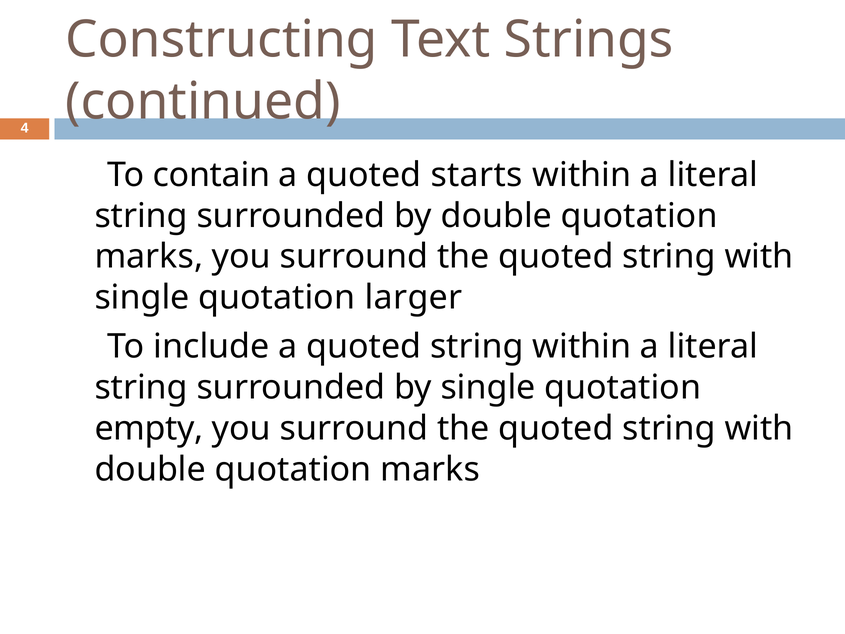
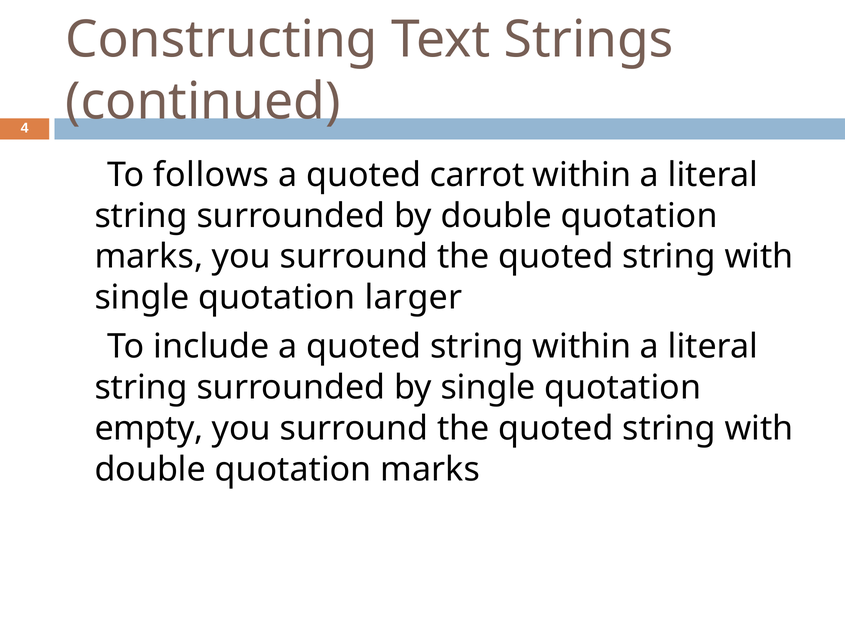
contain: contain -> follows (211, 175)
starts: starts -> carrot (477, 175)
